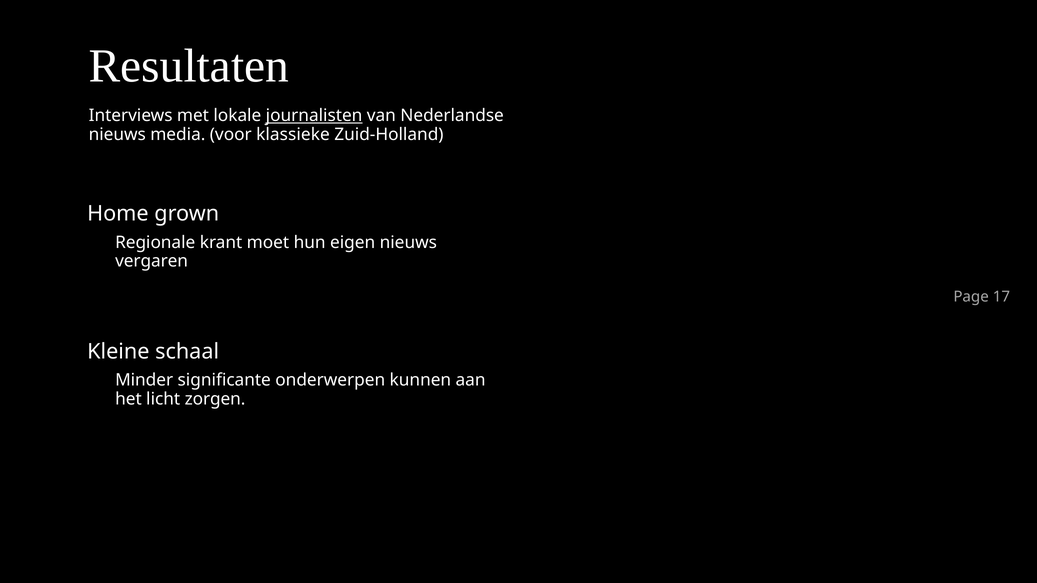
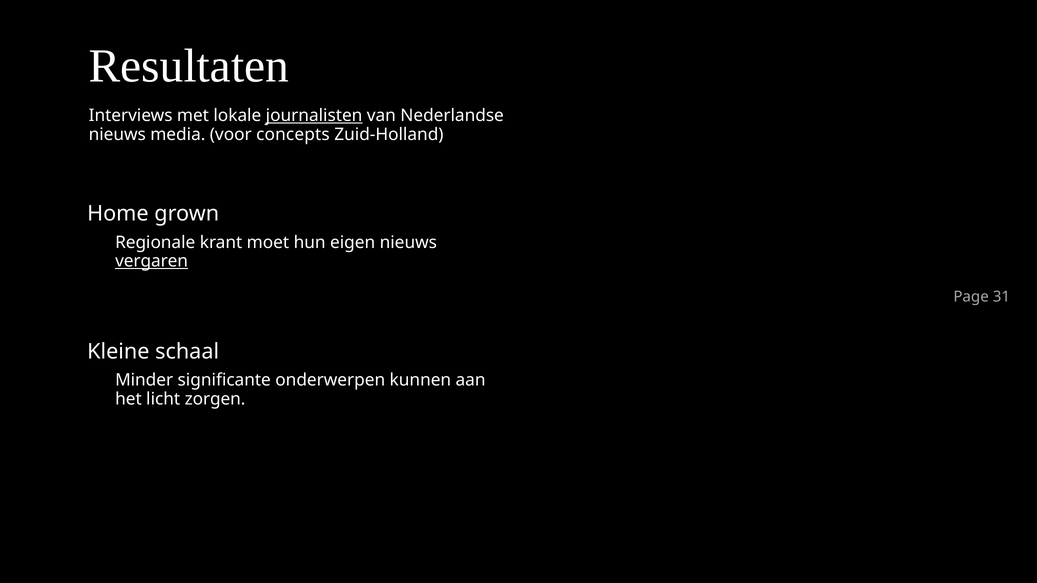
klassieke: klassieke -> concepts (293, 134)
vergaren underline: none -> present (152, 261)
17: 17 -> 31 (1001, 297)
